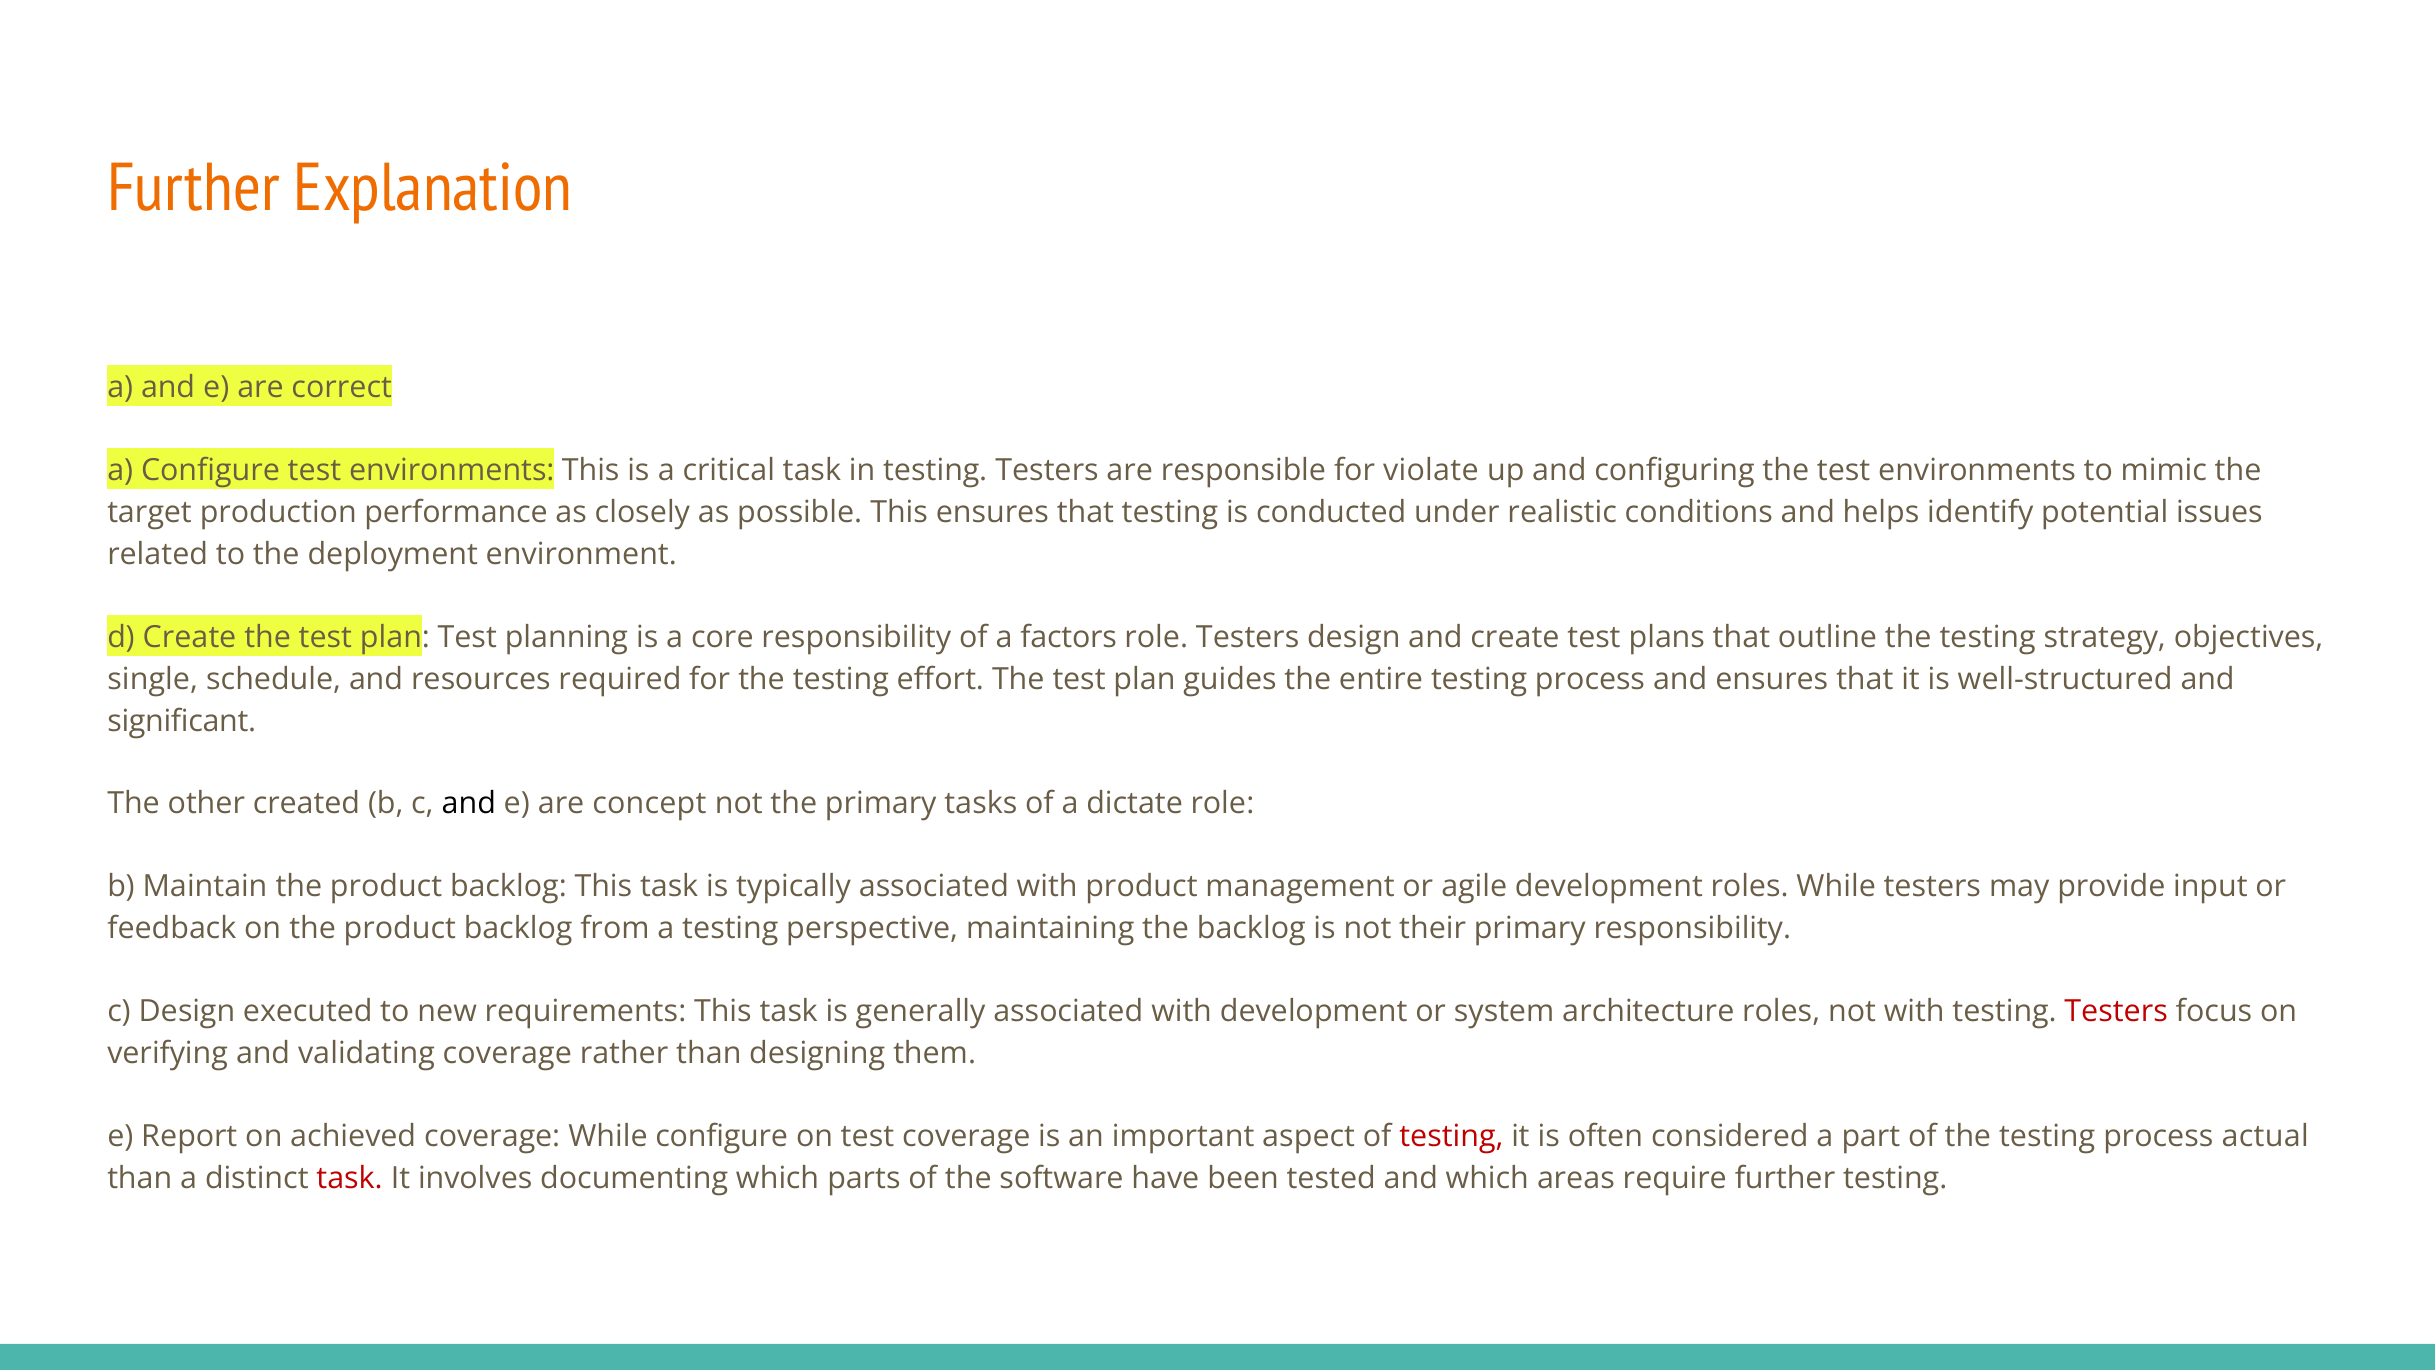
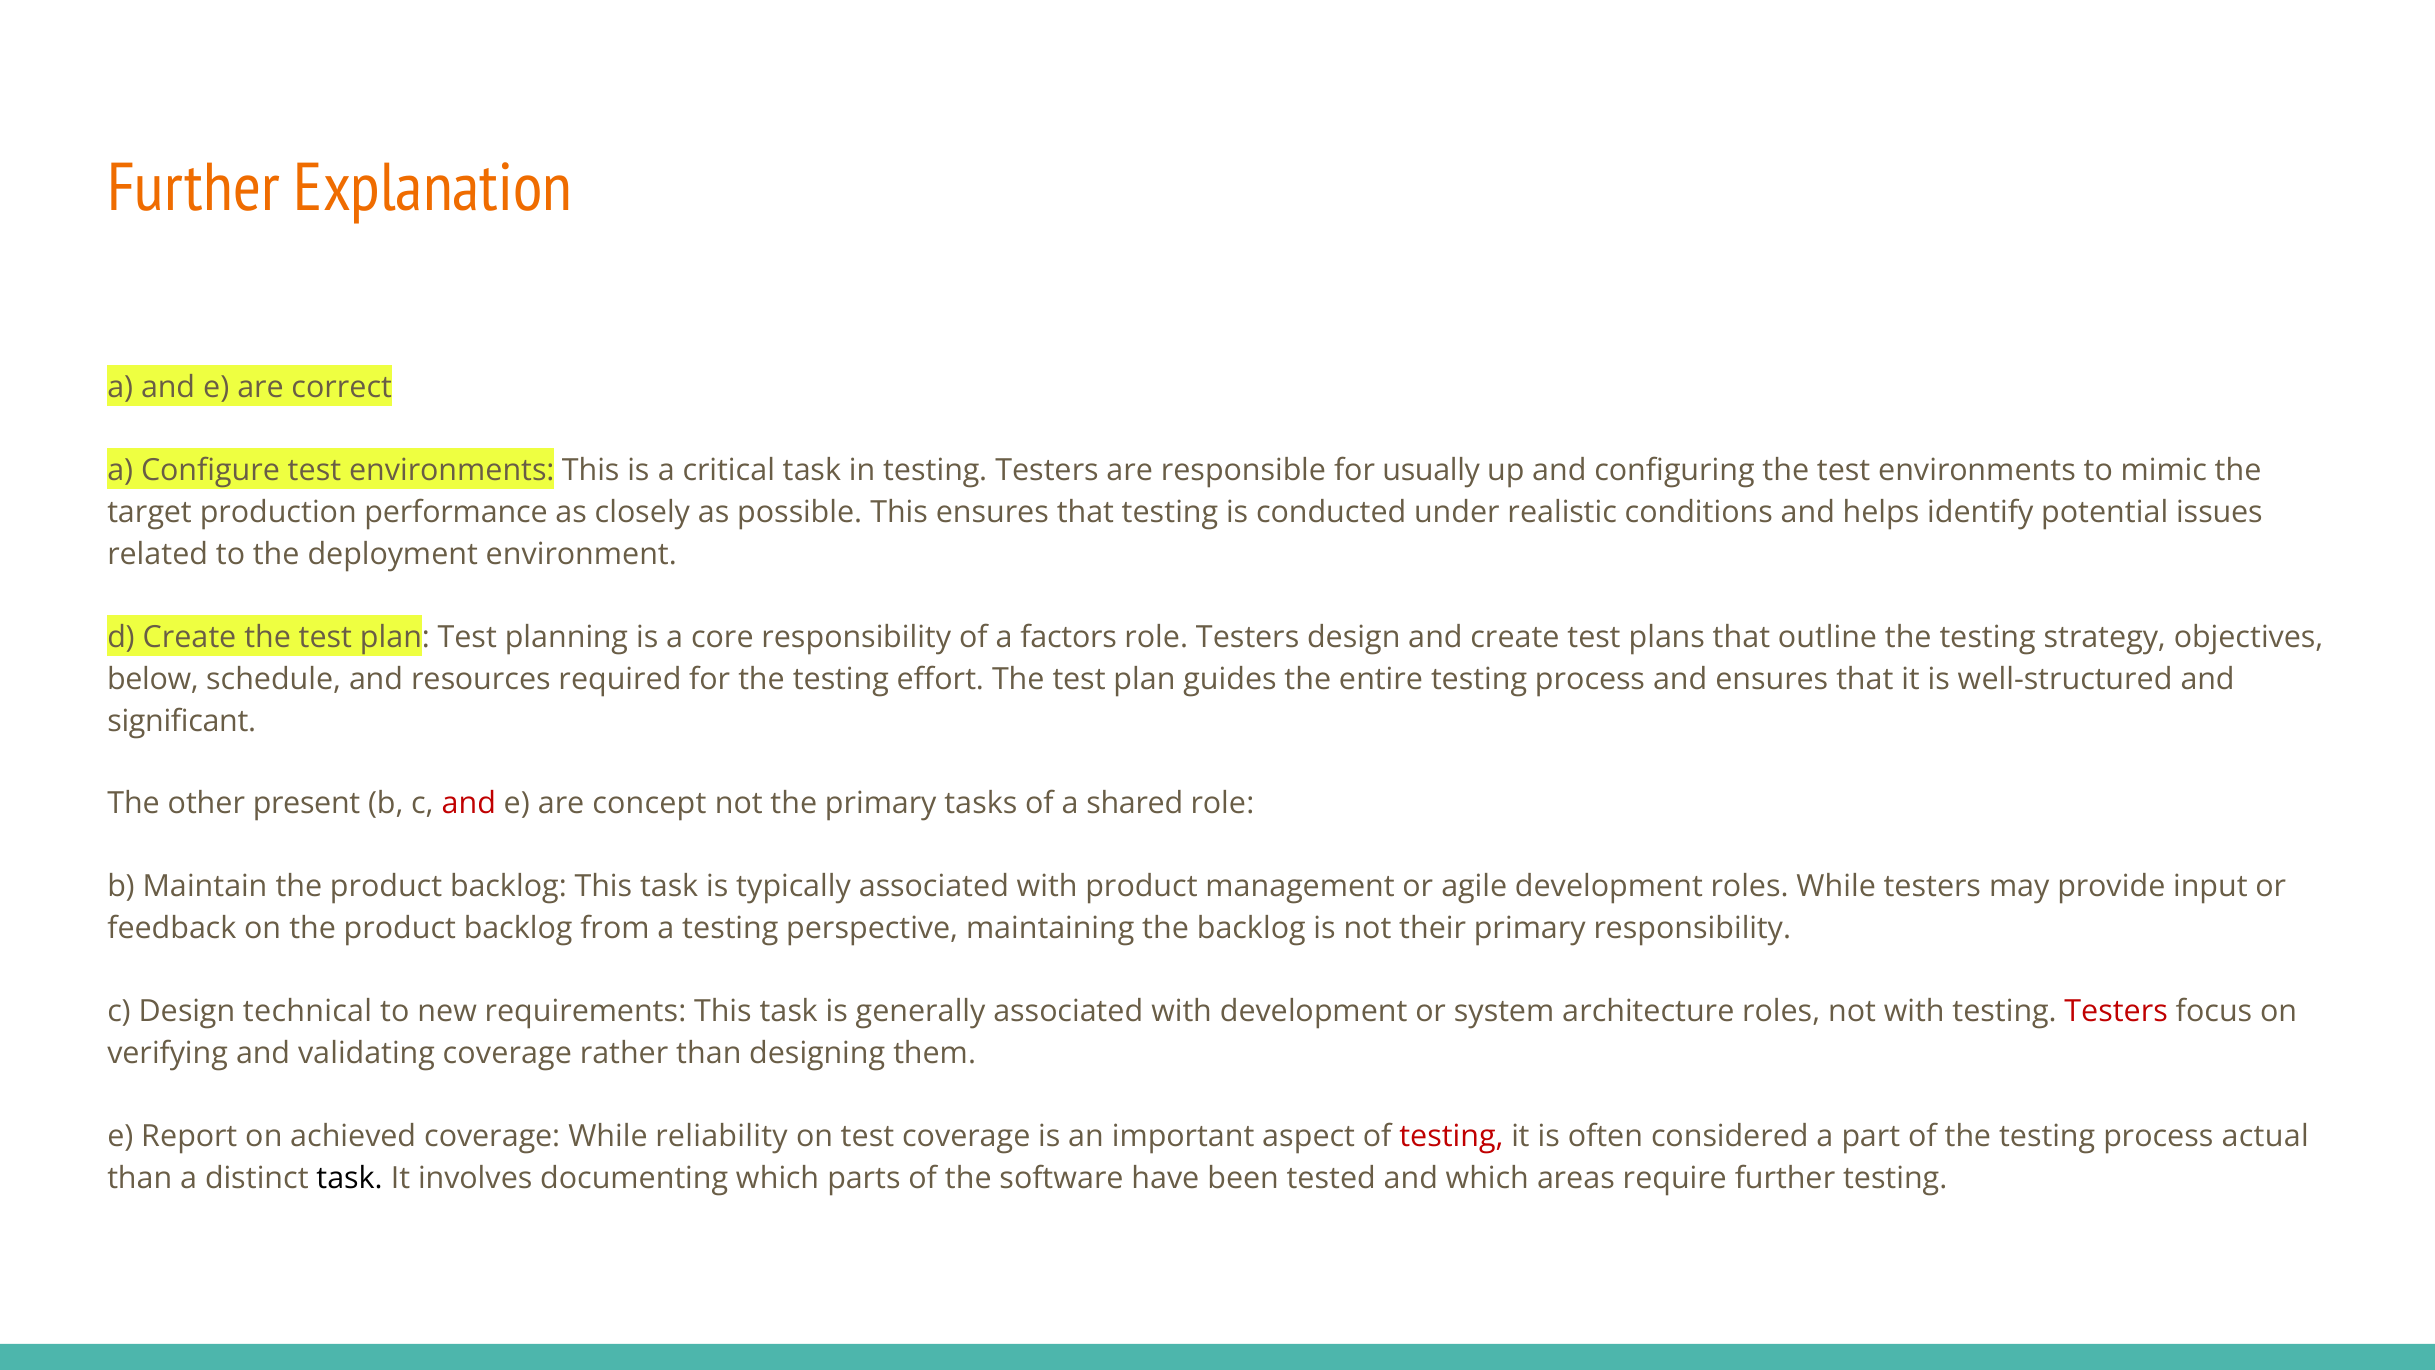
violate: violate -> usually (1431, 470)
single: single -> below (153, 679)
created: created -> present (306, 804)
and colour: black -> red (469, 804)
dictate: dictate -> shared (1135, 804)
executed: executed -> technical (308, 1011)
While configure: configure -> reliability (721, 1136)
task colour: red -> black (350, 1178)
